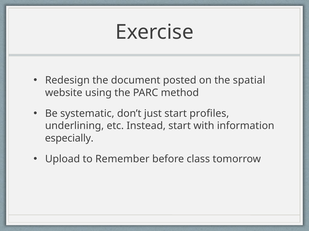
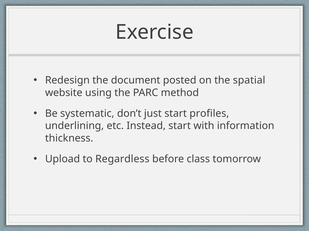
especially: especially -> thickness (69, 139)
Remember: Remember -> Regardless (122, 160)
